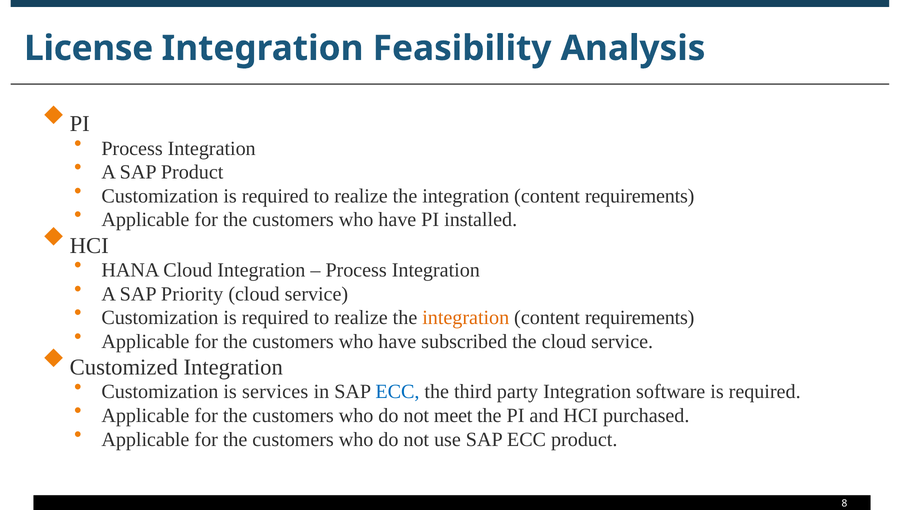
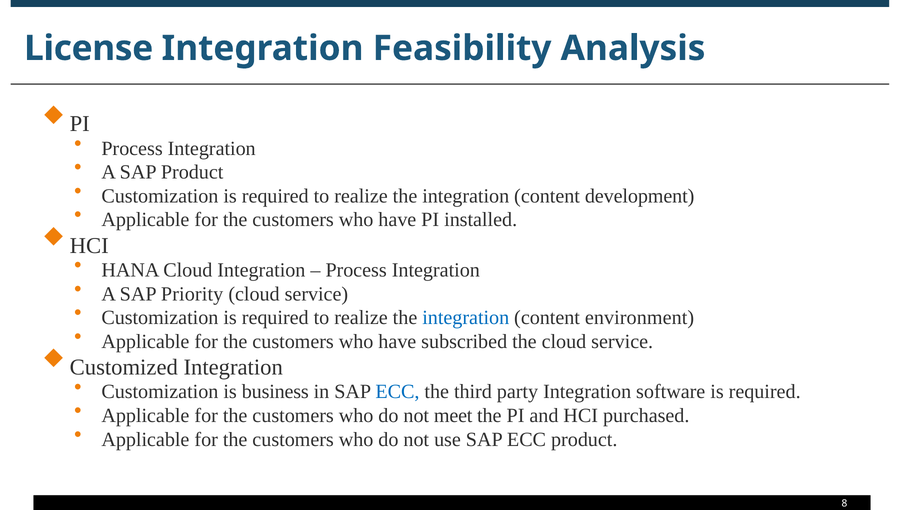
requirements: requirements -> development (640, 196)
integration colour: orange -> blue (466, 318)
requirements: requirements -> environment (640, 318)
services: services -> business (275, 392)
